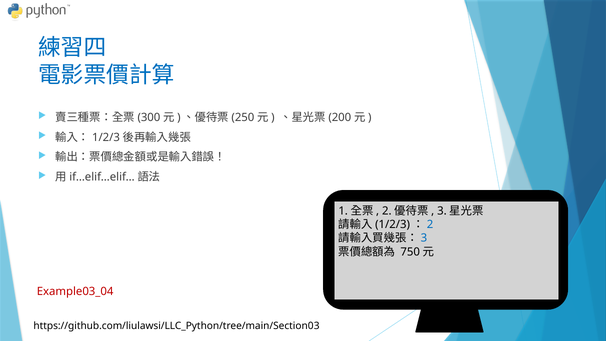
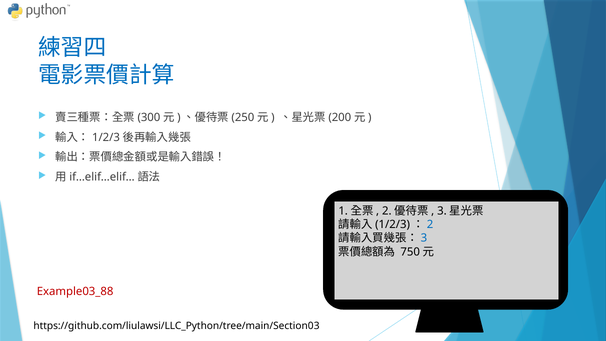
Example03_04: Example03_04 -> Example03_88 (75, 291)
